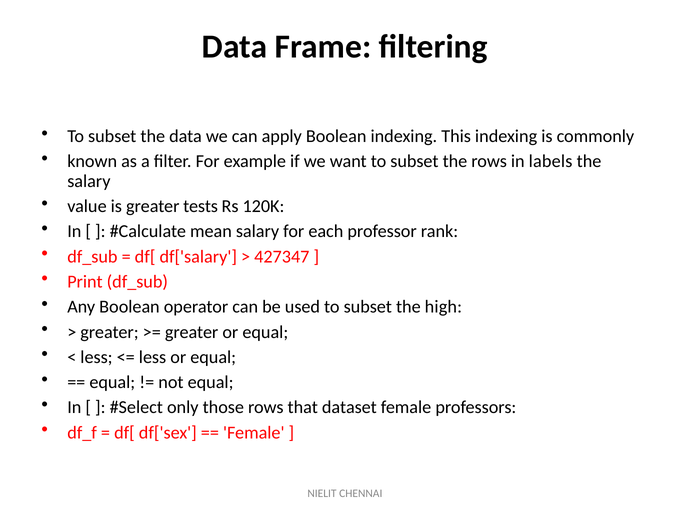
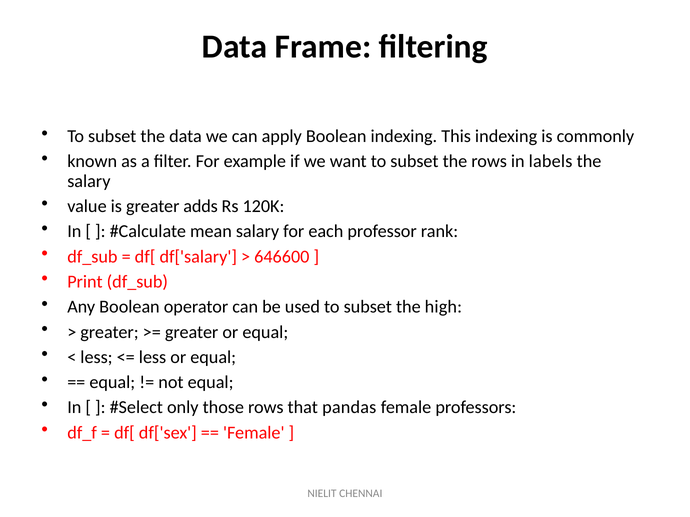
tests: tests -> adds (201, 206)
427347: 427347 -> 646600 (282, 257)
dataset: dataset -> pandas (349, 408)
